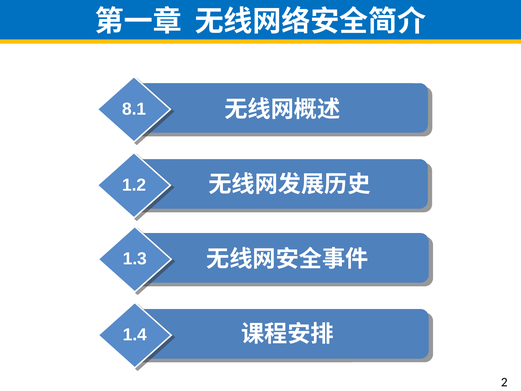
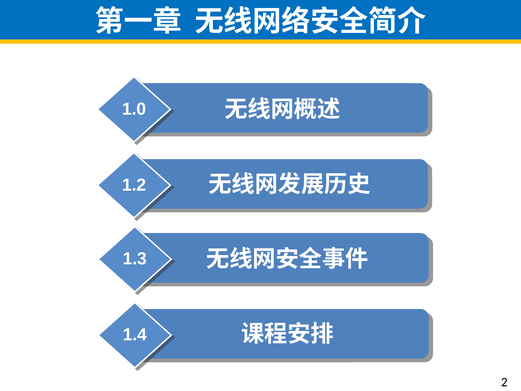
8.1: 8.1 -> 1.0 (134, 109)
